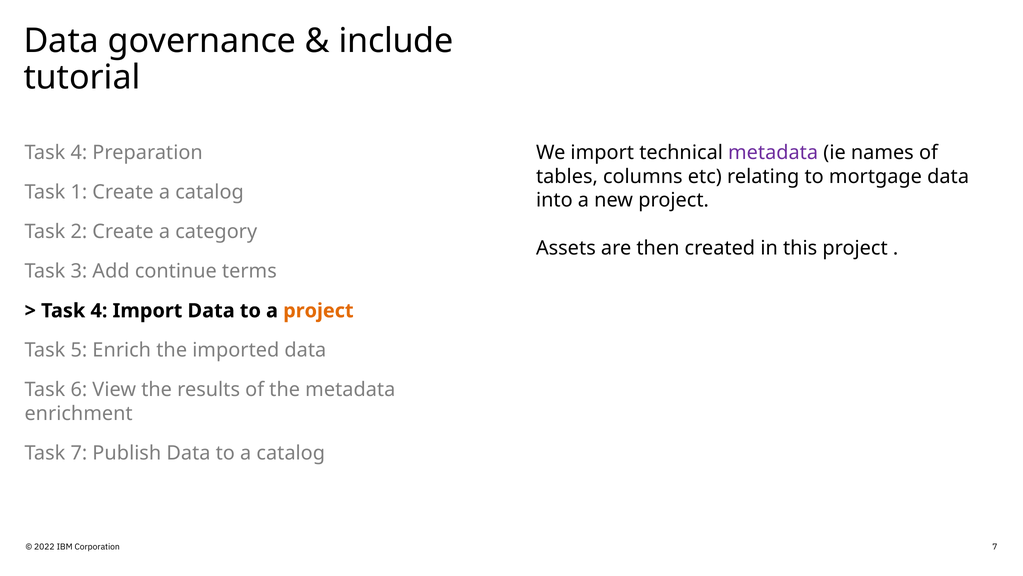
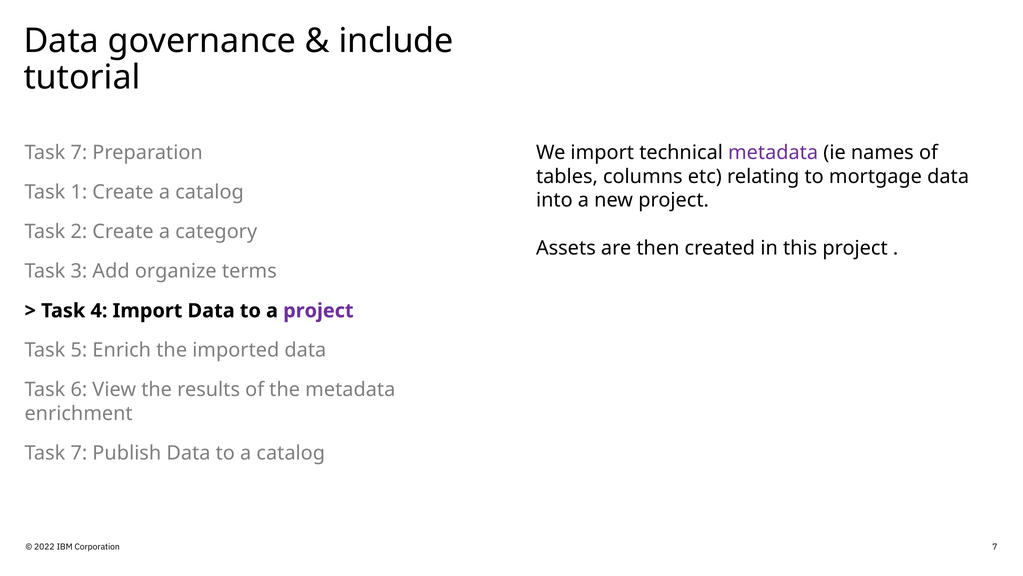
4: 4 -> 7 (79, 152)
continue: continue -> organize (176, 271)
project colour: orange -> purple (318, 310)
